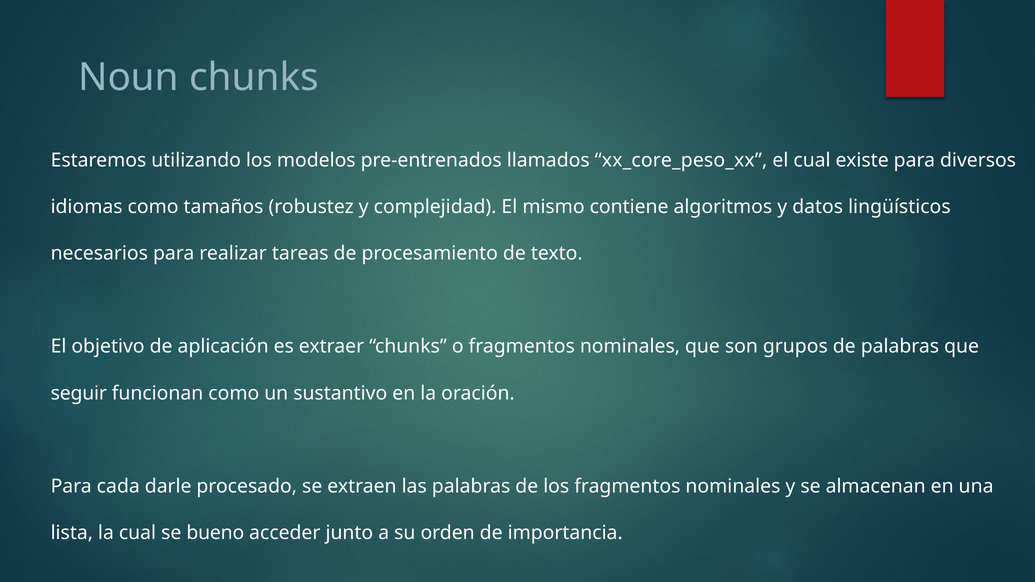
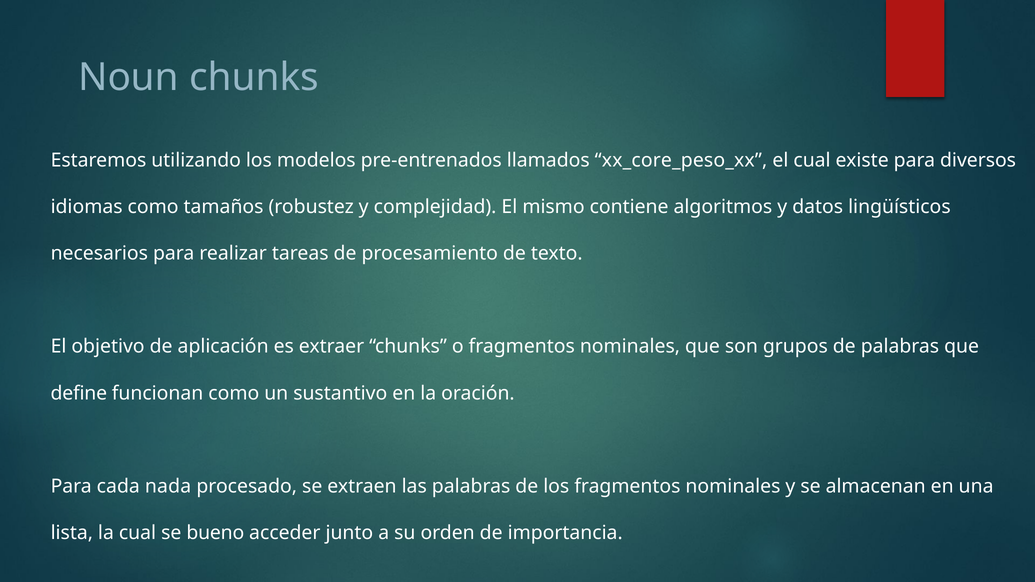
seguir: seguir -> define (79, 393)
darle: darle -> nada (168, 486)
